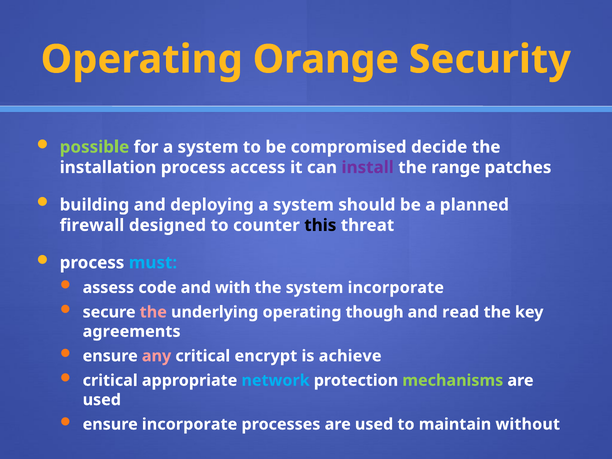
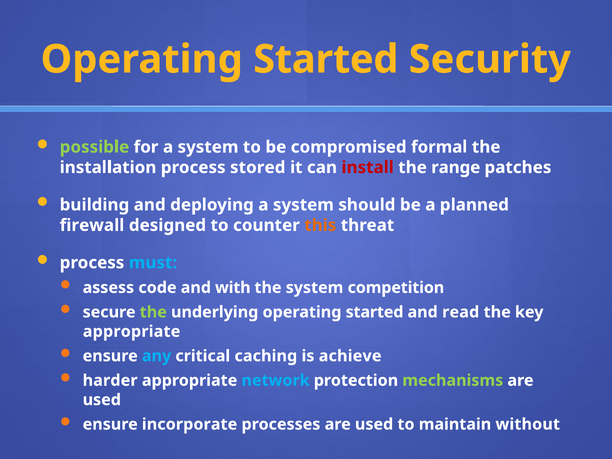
Orange: Orange -> Started (326, 59)
decide: decide -> formal (439, 147)
access: access -> stored (258, 167)
install colour: purple -> red (368, 167)
this colour: black -> orange (320, 225)
system incorporate: incorporate -> competition (396, 288)
the colour: pink -> light green (153, 312)
underlying operating though: though -> started (375, 312)
agreements: agreements -> appropriate (132, 331)
any colour: pink -> light blue (157, 356)
encrypt: encrypt -> caching (266, 356)
critical: critical -> harder (110, 380)
